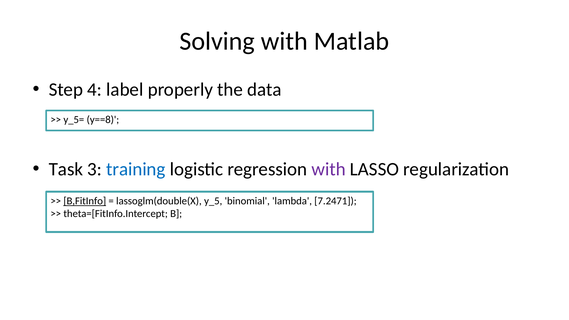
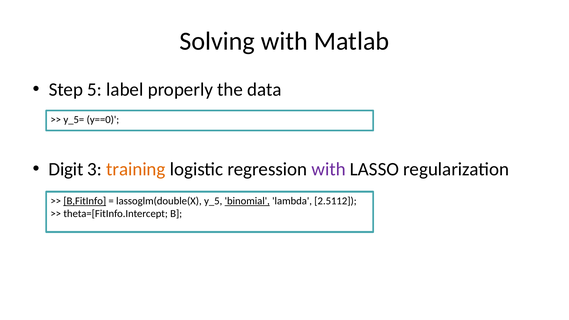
4: 4 -> 5 (95, 90)
y==8: y==8 -> y==0 (103, 120)
Task: Task -> Digit (66, 169)
training colour: blue -> orange (136, 169)
binomial underline: none -> present (247, 201)
7.2471: 7.2471 -> 2.5112 (335, 201)
